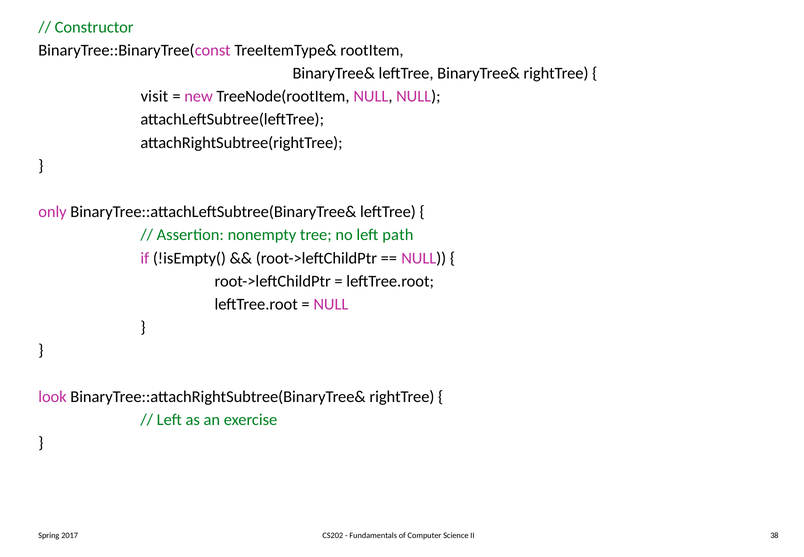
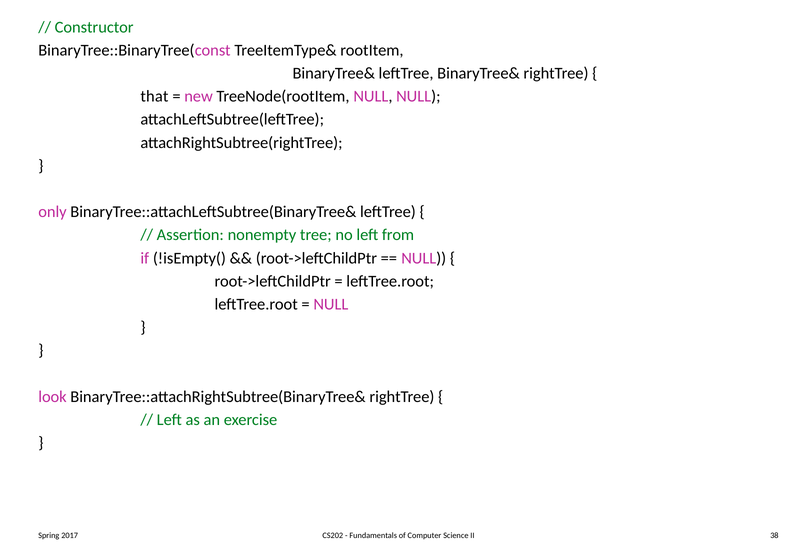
visit: visit -> that (154, 96)
path: path -> from (398, 235)
